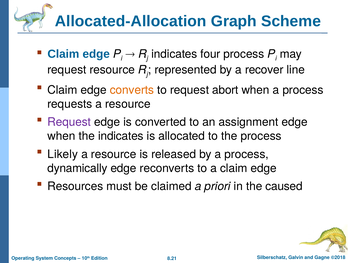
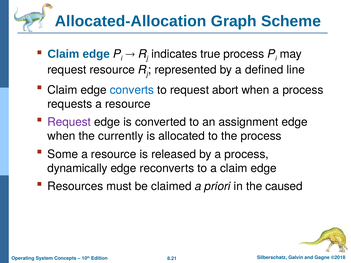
four: four -> true (210, 54)
recover: recover -> defined (264, 70)
converts colour: orange -> blue (132, 90)
the indicates: indicates -> currently (121, 136)
Likely: Likely -> Some (63, 154)
